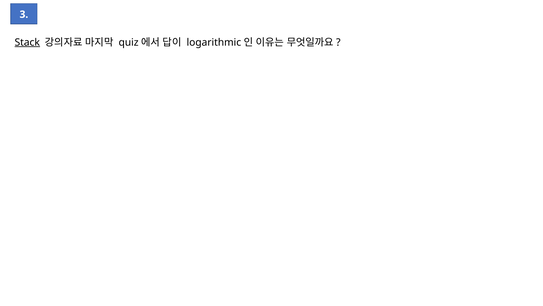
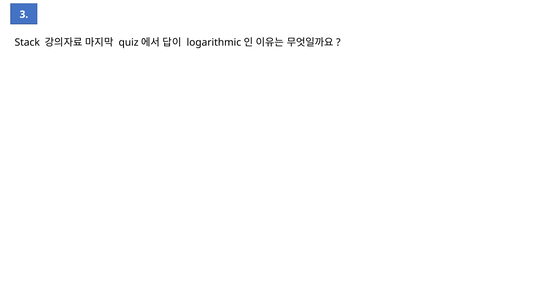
Stack underline: present -> none (27, 42)
